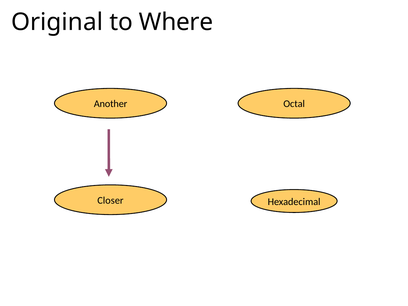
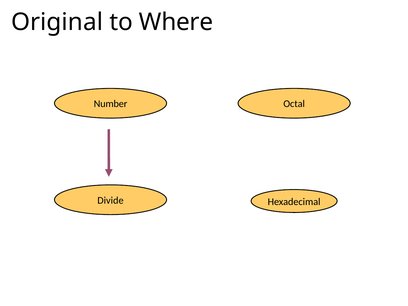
Another: Another -> Number (111, 104)
Closer: Closer -> Divide (110, 200)
